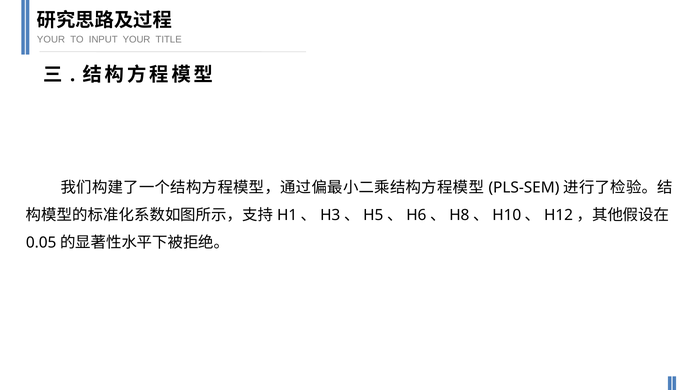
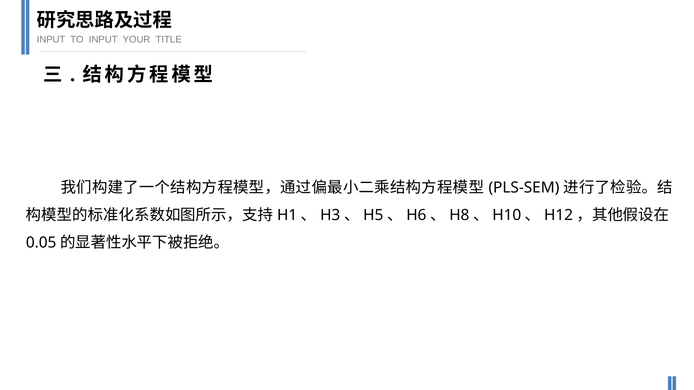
YOUR: YOUR -> INPUT (51, 40)
